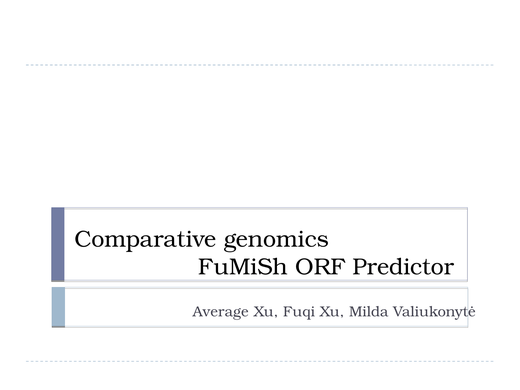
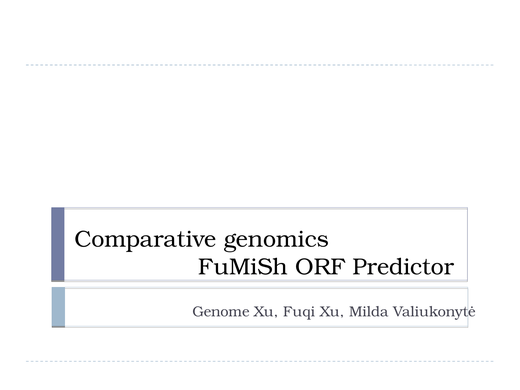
Average: Average -> Genome (221, 312)
